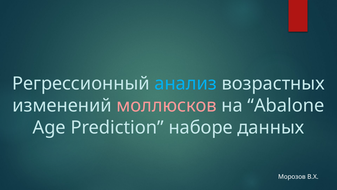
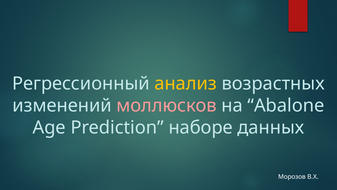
анализ colour: light blue -> yellow (186, 84)
